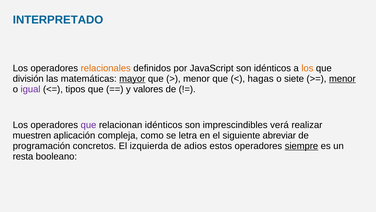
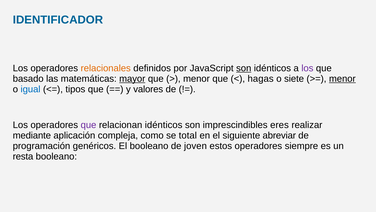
INTERPRETADO: INTERPRETADO -> IDENTIFICADOR (58, 20)
son underline: none -> present (244, 68)
los colour: orange -> purple (307, 68)
división: división -> basado (28, 79)
igual colour: purple -> blue (31, 89)
verá: verá -> eres (279, 125)
muestren: muestren -> mediante (32, 135)
letra: letra -> total (188, 135)
concretos: concretos -> genéricos (94, 146)
El izquierda: izquierda -> booleano (149, 146)
adios: adios -> joven (195, 146)
siempre underline: present -> none (301, 146)
